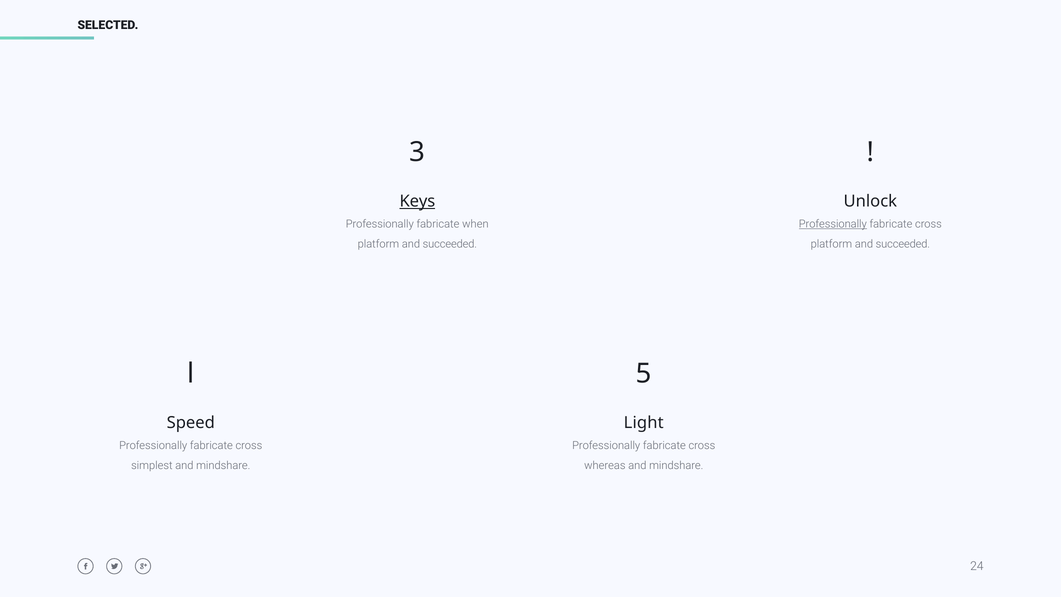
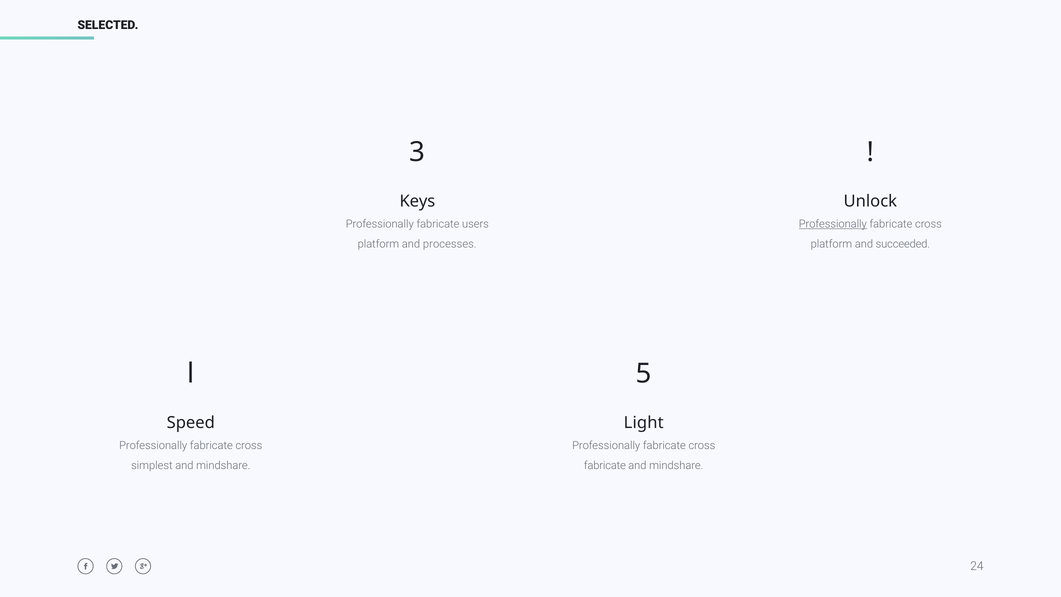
Keys underline: present -> none (417, 201)
when: when -> users (475, 224)
succeeded: succeeded -> processes (450, 244)
whereas: whereas -> fabricate (605, 465)
